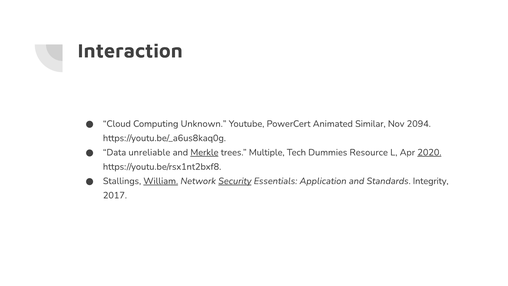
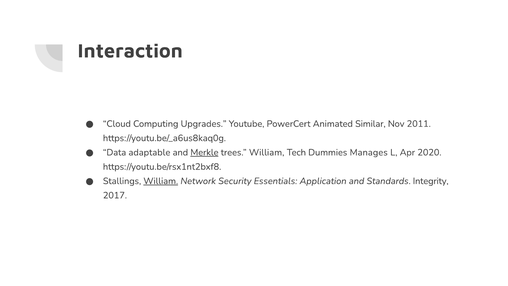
Unknown: Unknown -> Upgrades (204, 124)
2094: 2094 -> 2011 (419, 124)
unreliable: unreliable -> adaptable (149, 152)
trees Multiple: Multiple -> William (267, 152)
Resource: Resource -> Manages (369, 152)
2020 underline: present -> none (429, 152)
Security underline: present -> none (235, 181)
